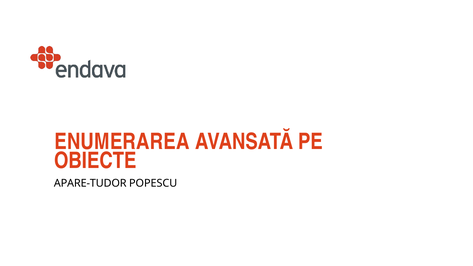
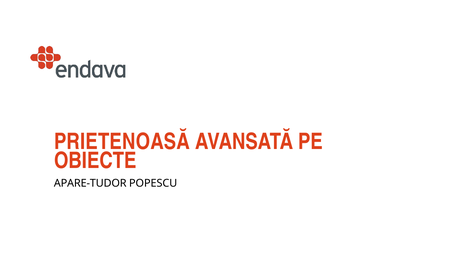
ENUMERAREA: ENUMERAREA -> PRIETENOASĂ (122, 142)
